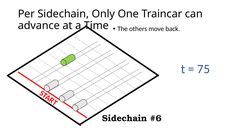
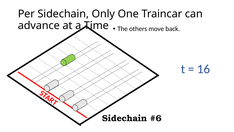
75: 75 -> 16 (204, 69)
